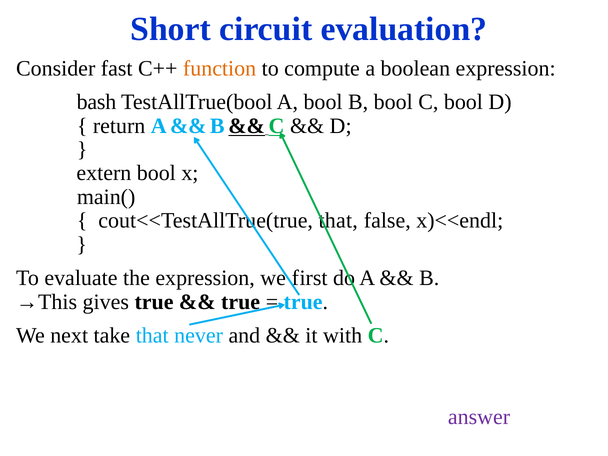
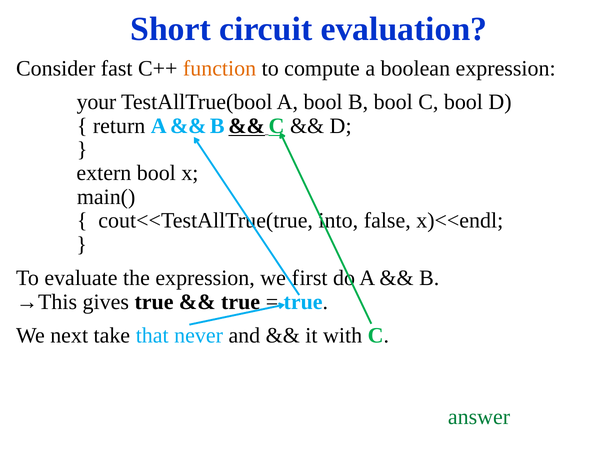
bash: bash -> your (96, 102)
cout<<TestAllTrue(true that: that -> into (338, 221)
answer colour: purple -> green (479, 417)
